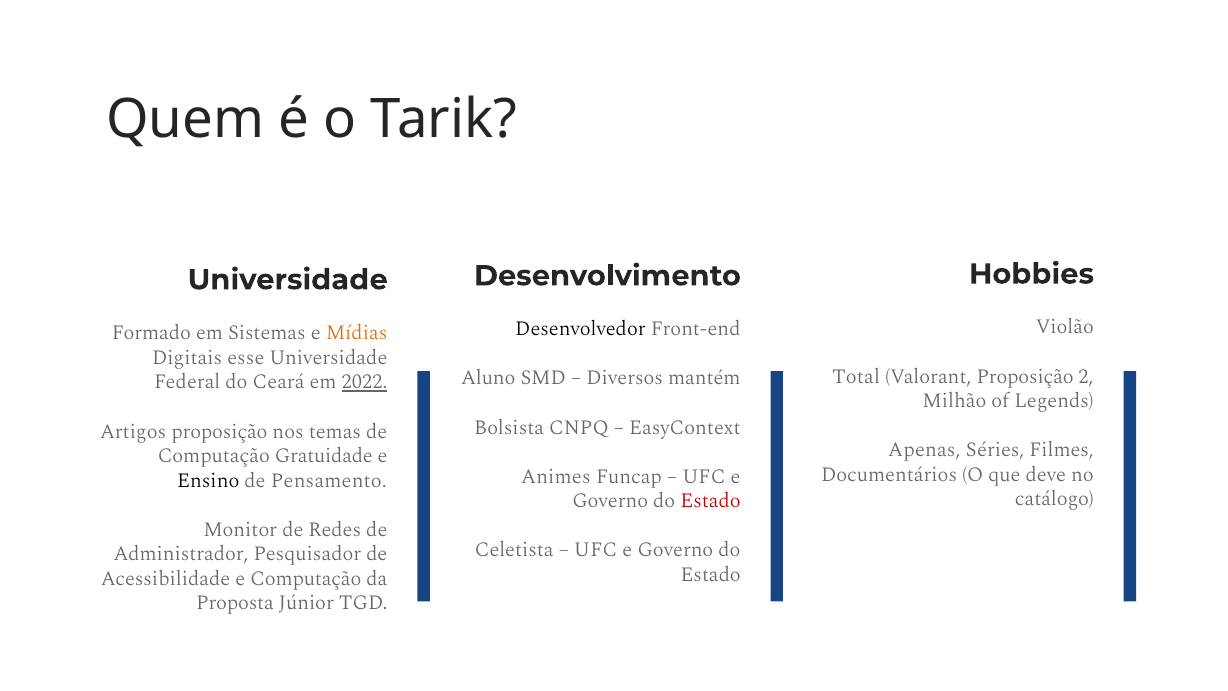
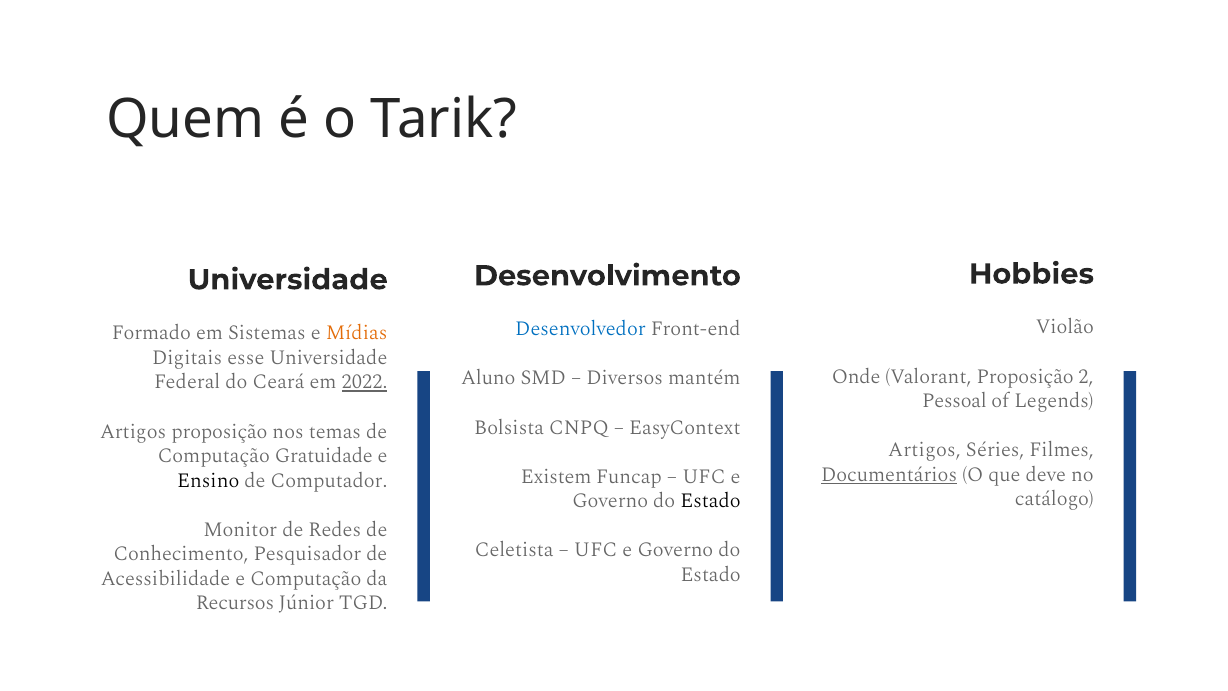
Desenvolvedor colour: black -> blue (580, 329)
Total: Total -> Onde (856, 376)
Milhão: Milhão -> Pessoal (954, 401)
Apenas: Apenas -> Artigos (924, 450)
Documentários underline: none -> present (889, 474)
Animes: Animes -> Existem (556, 476)
Pensamento: Pensamento -> Computador (329, 480)
Estado colour: red -> black (711, 501)
Administrador: Administrador -> Conhecimento (181, 554)
Proposta: Proposta -> Recursos (235, 603)
